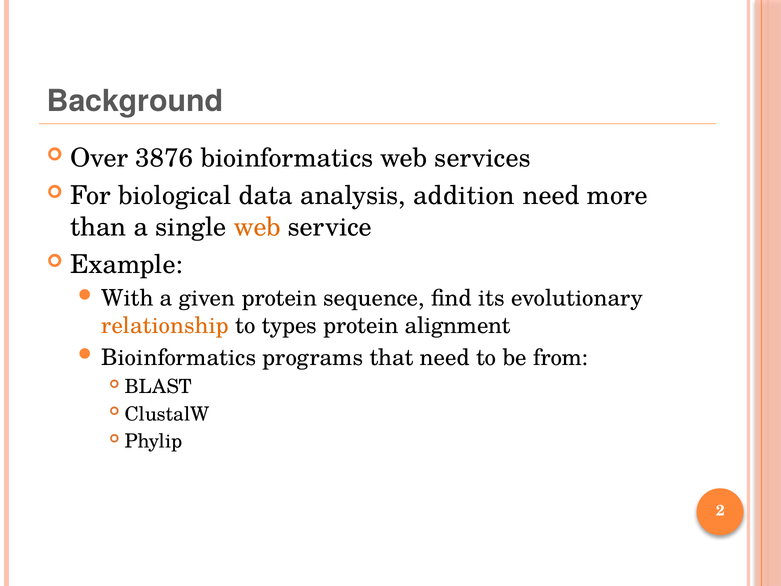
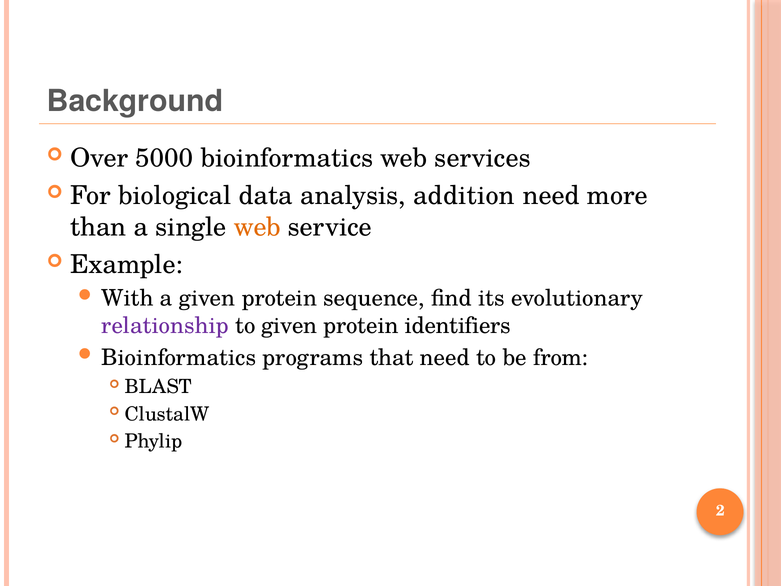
3876: 3876 -> 5000 (164, 158)
relationship colour: orange -> purple (165, 326)
to types: types -> given (289, 326)
alignment: alignment -> identifiers (458, 326)
